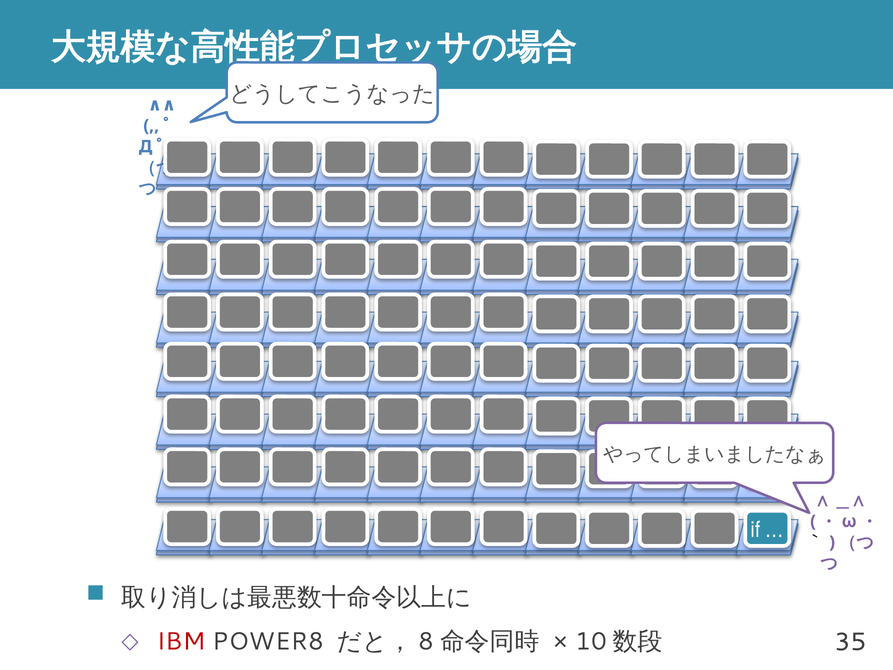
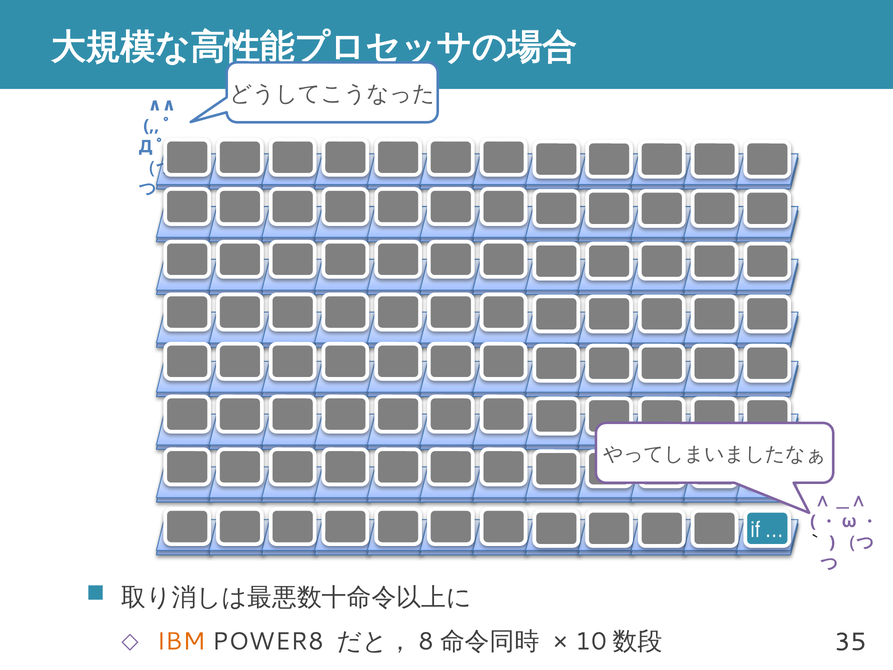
IBM colour: red -> orange (181, 641)
